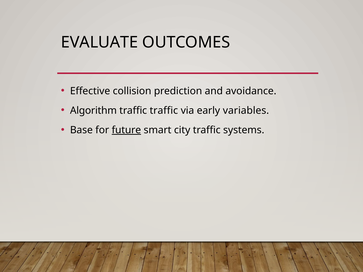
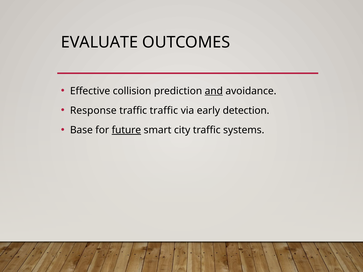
and underline: none -> present (214, 91)
Algorithm: Algorithm -> Response (93, 111)
variables: variables -> detection (246, 111)
